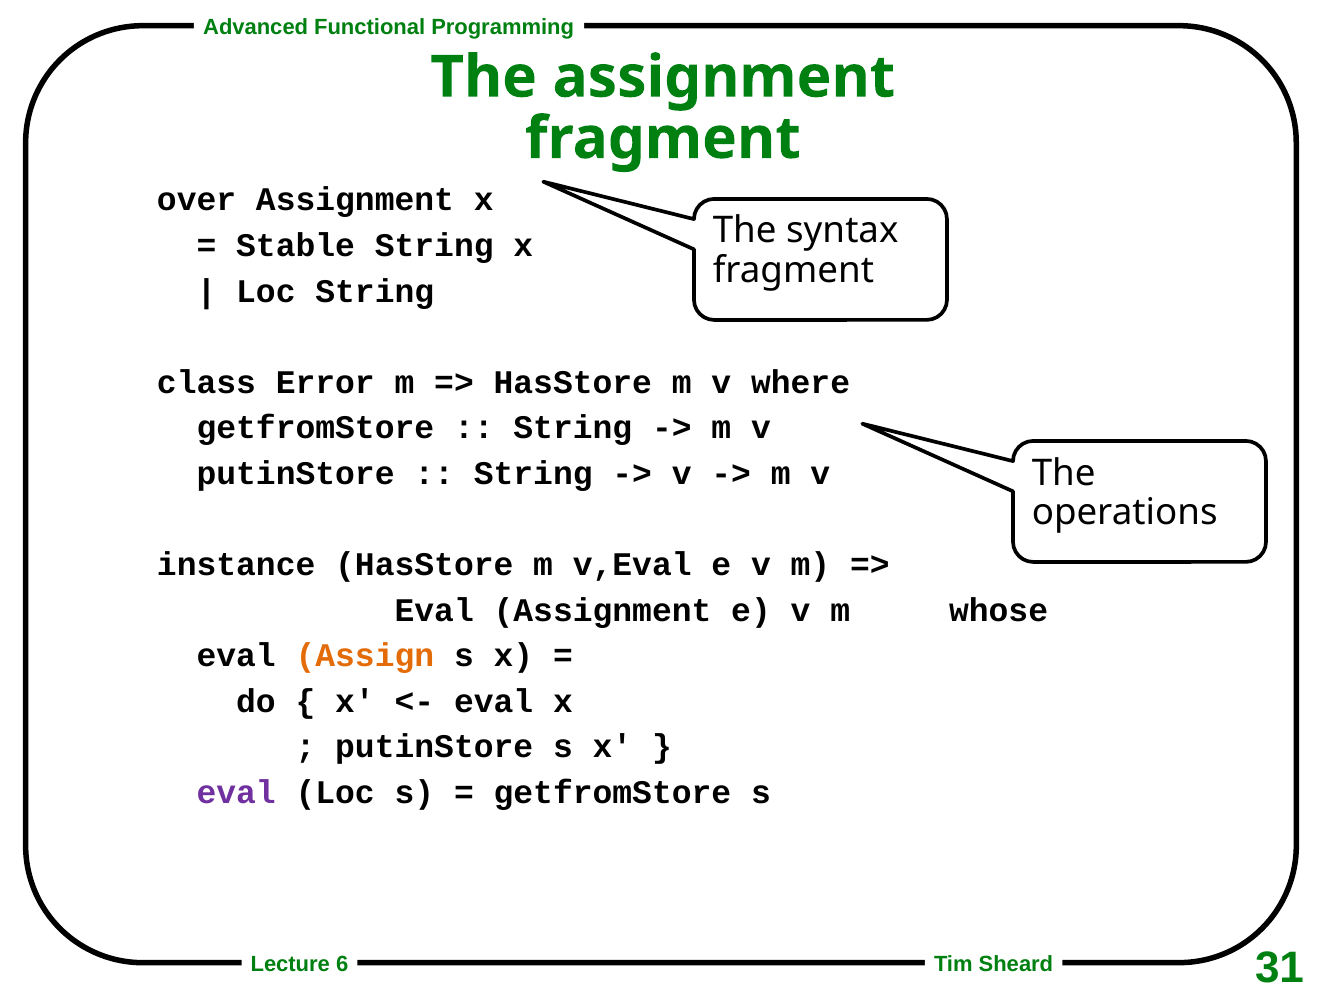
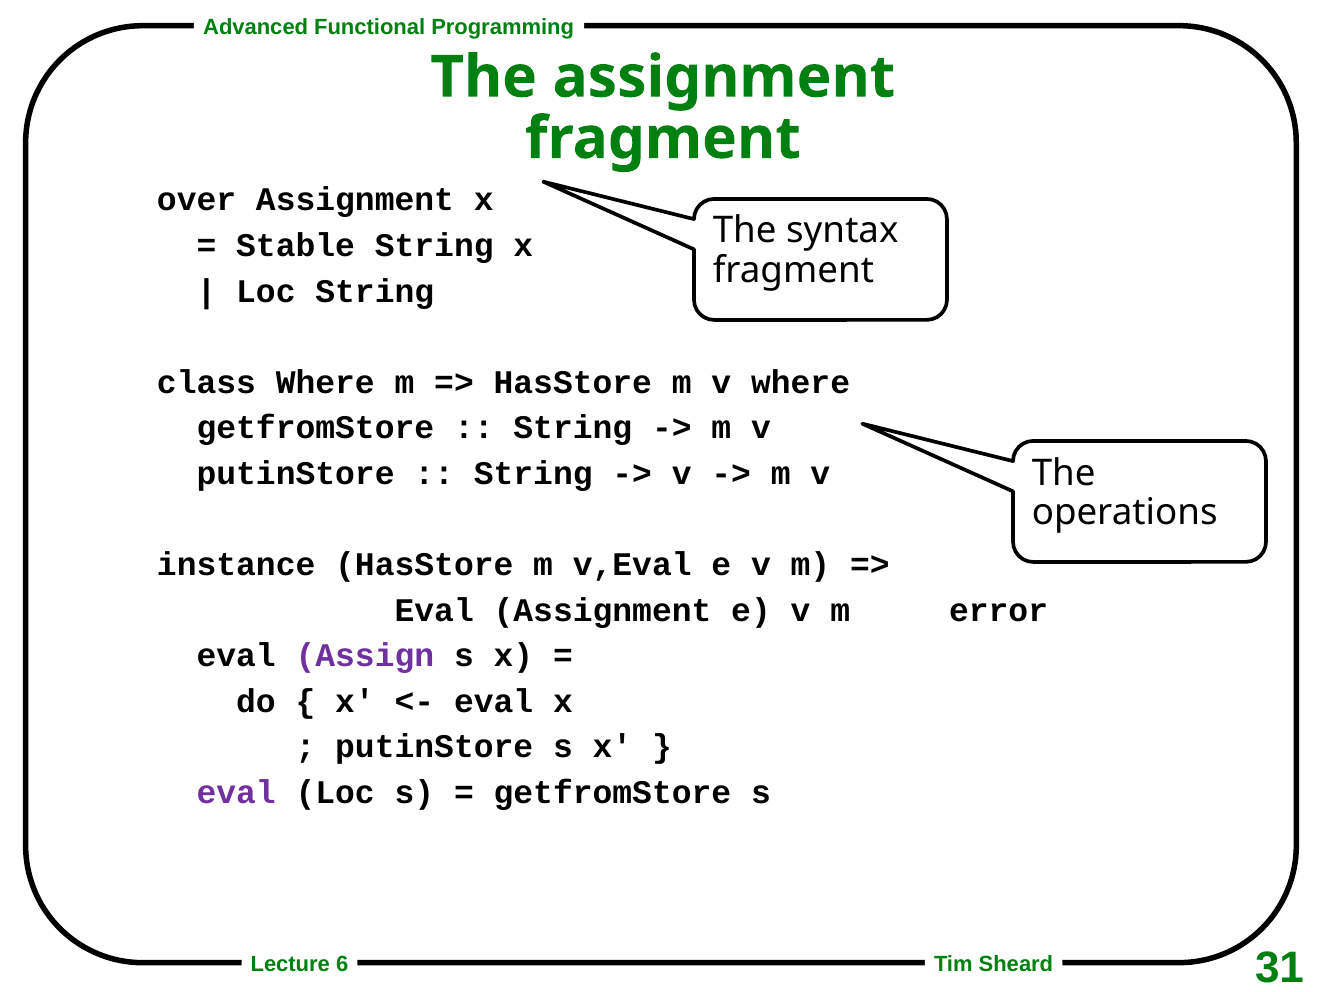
class Error: Error -> Where (325, 382)
whose: whose -> error (999, 610)
Assign colour: orange -> purple (365, 656)
